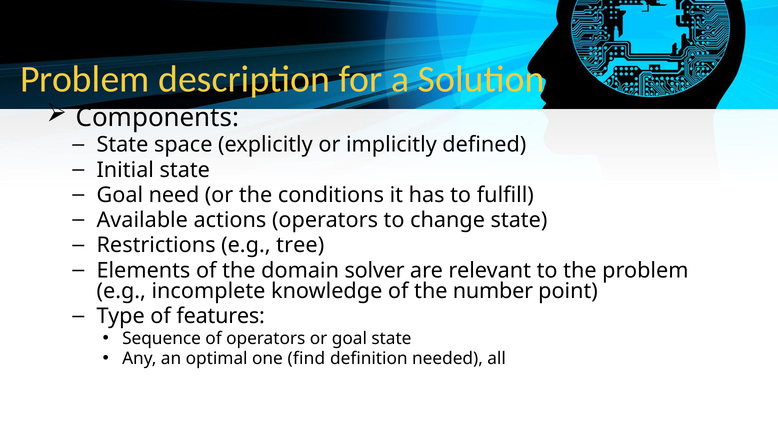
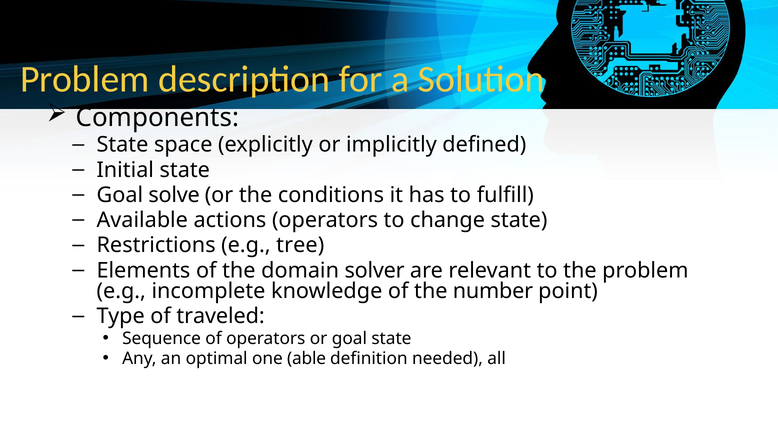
need: need -> solve (174, 195)
features: features -> traveled (221, 316)
find: find -> able (307, 358)
